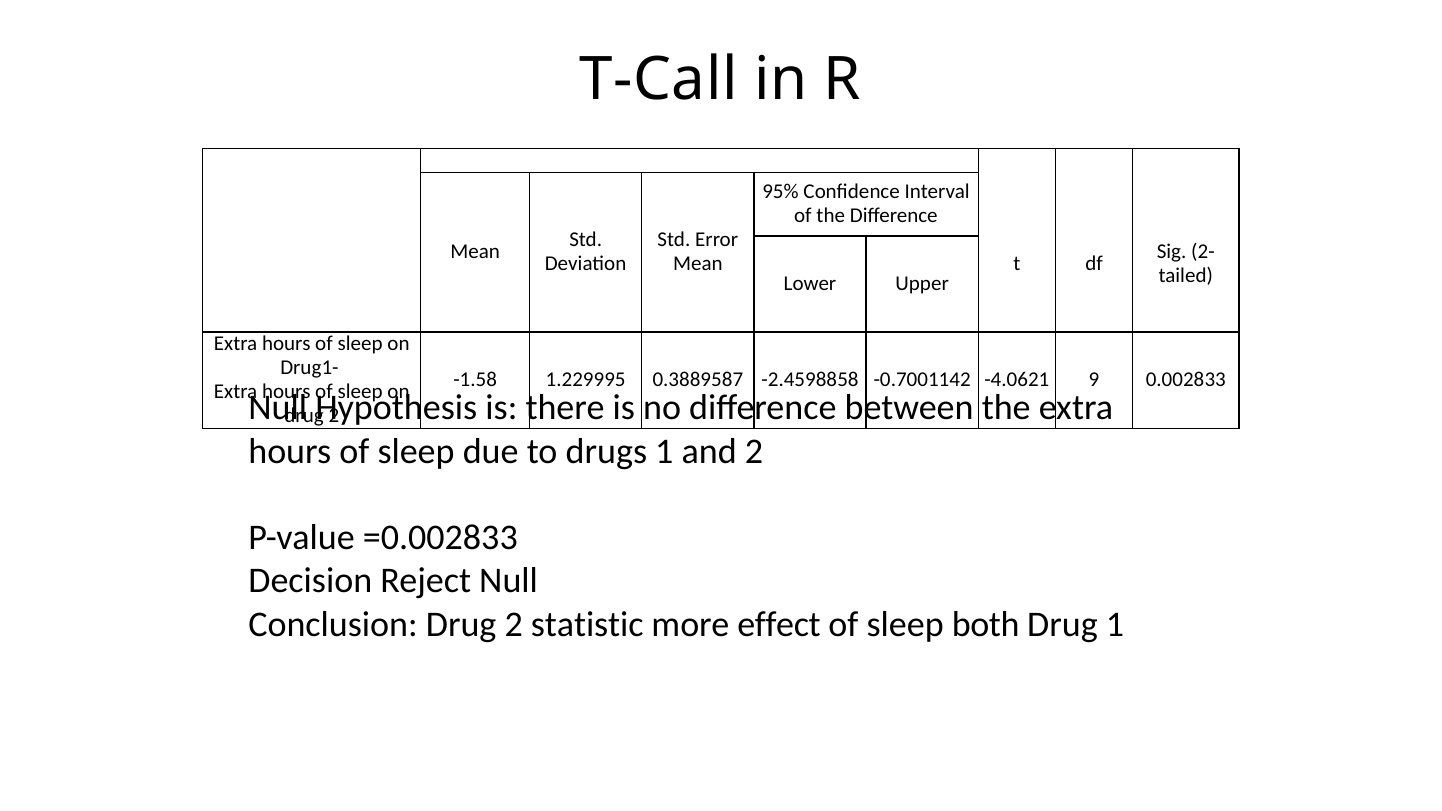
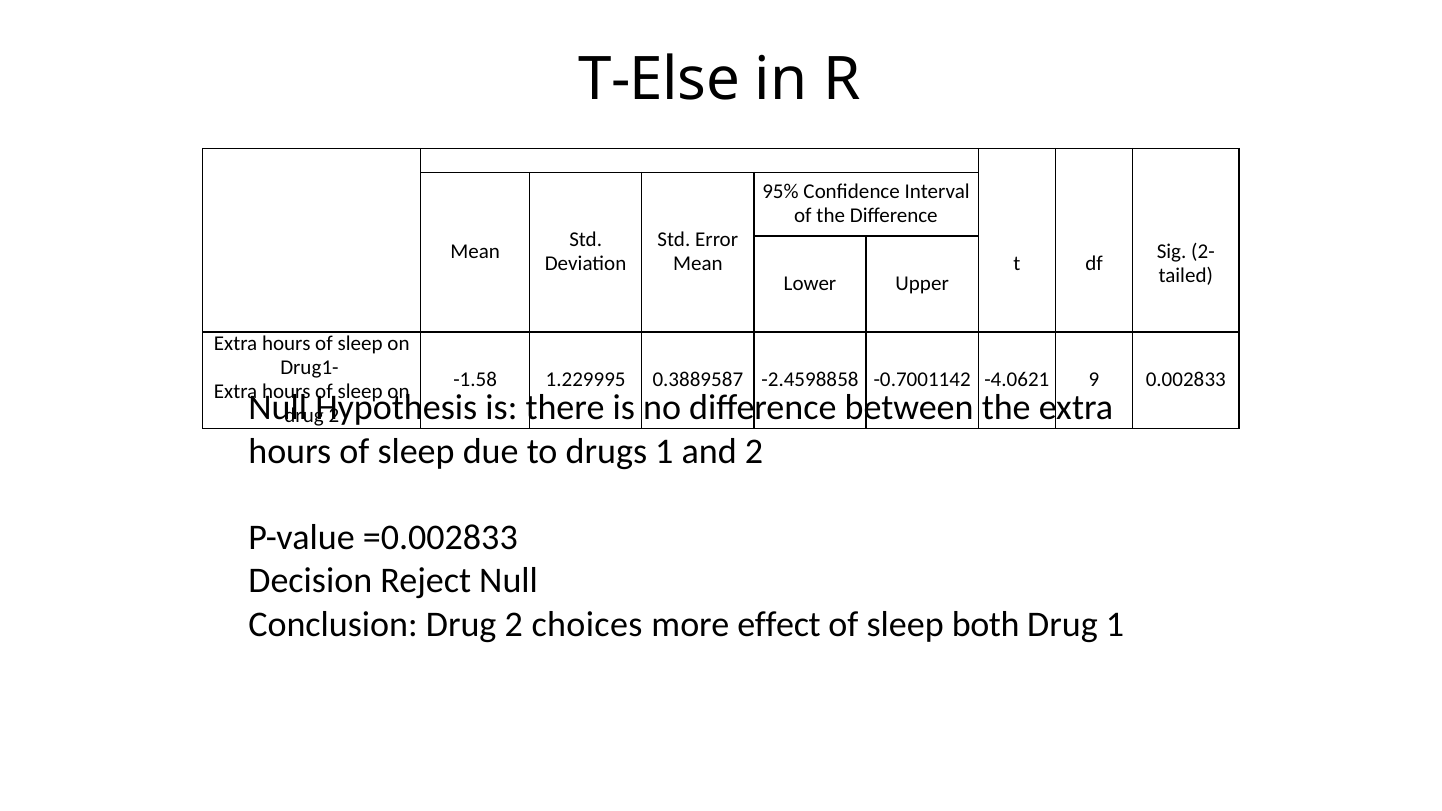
T-Call: T-Call -> T-Else (659, 80)
statistic: statistic -> choices (587, 624)
